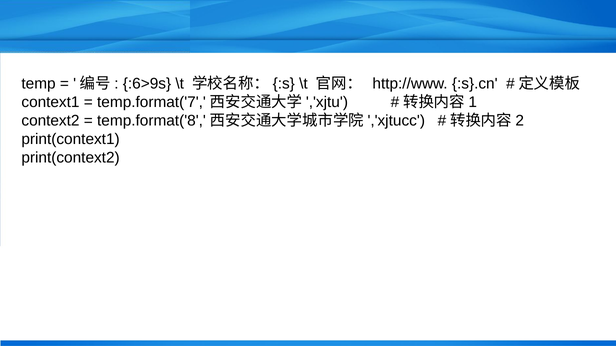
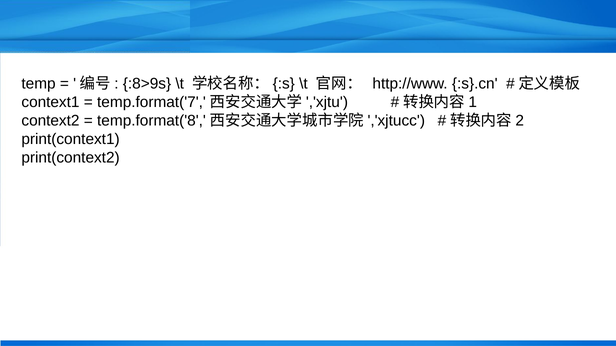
:6>9s: :6>9s -> :8>9s (147, 84)
